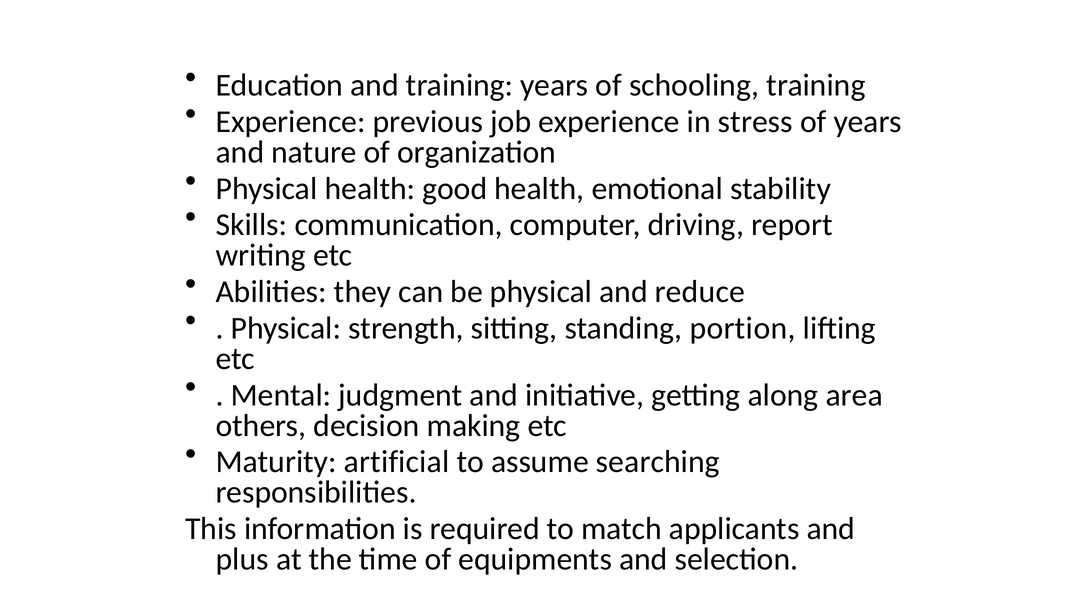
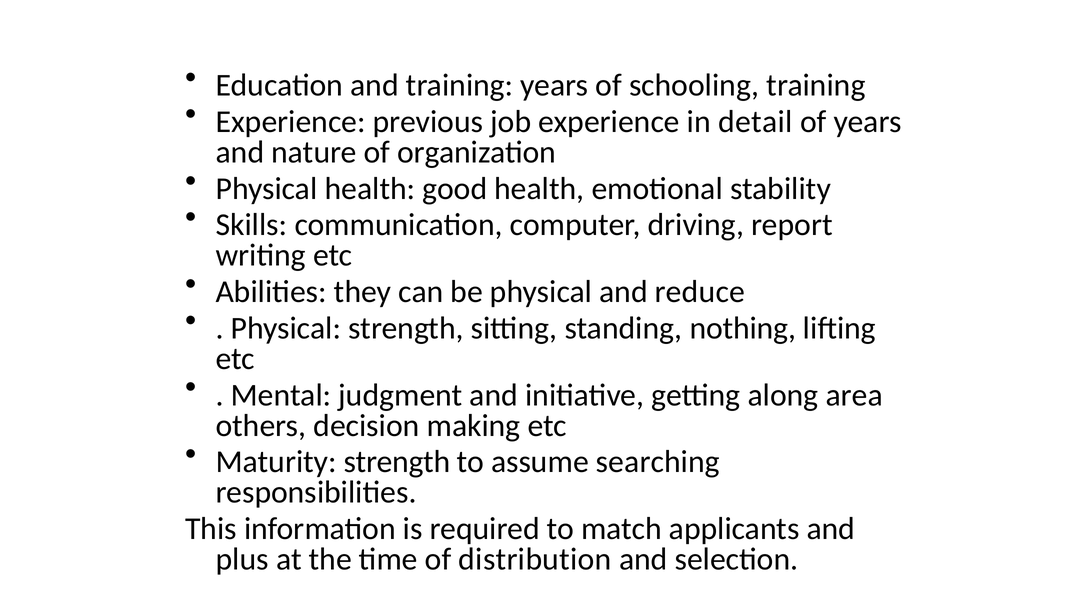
stress: stress -> detail (755, 122)
portion: portion -> nothing (743, 328)
Maturity artificial: artificial -> strength (397, 462)
equipments: equipments -> distribution (535, 559)
